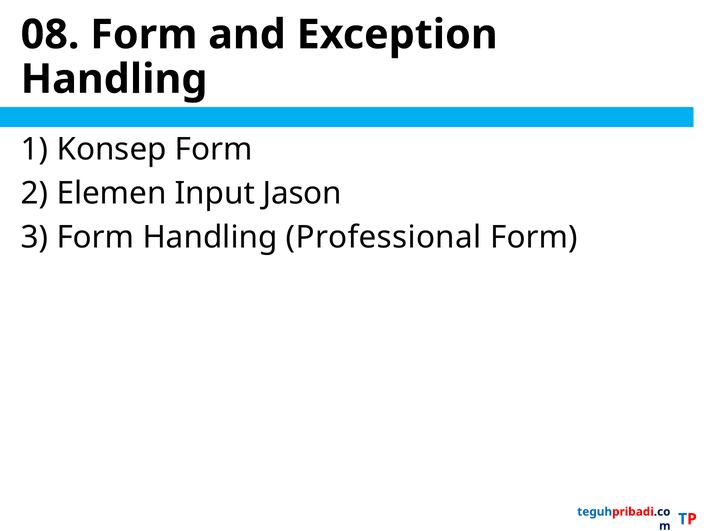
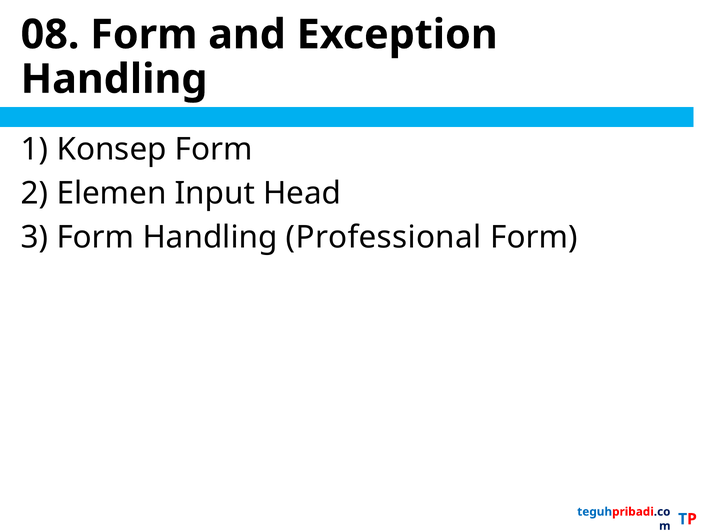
Jason: Jason -> Head (302, 193)
